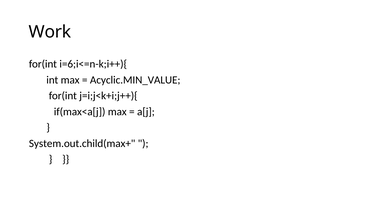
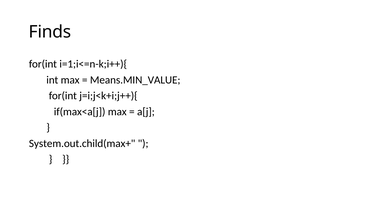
Work: Work -> Finds (50, 32)
i=6;i<=n-k;i++){: i=6;i<=n-k;i++){ -> i=1;i<=n-k;i++){ (93, 64)
Acyclic.MIN_VALUE: Acyclic.MIN_VALUE -> Means.MIN_VALUE (135, 80)
